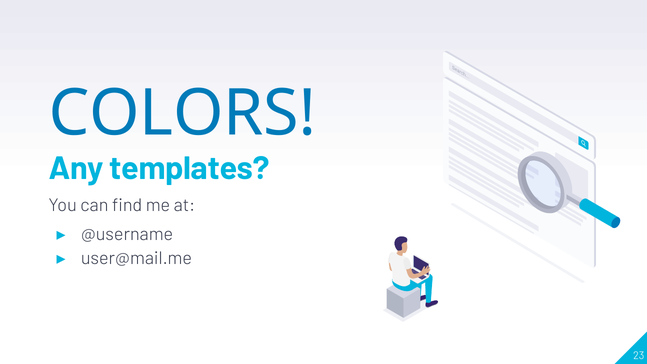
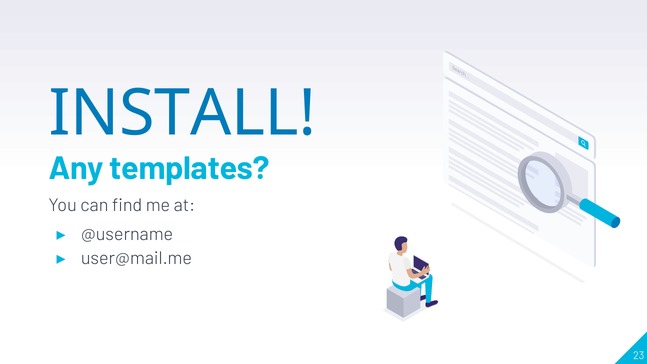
COLORS: COLORS -> INSTALL (182, 113)
